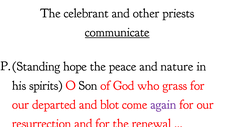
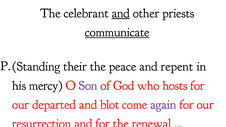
and underline: none -> present (121, 13)
hope: hope -> their (75, 67)
nature: nature -> repent (177, 67)
spirits: spirits -> mercy (46, 86)
Son colour: black -> purple (88, 86)
grass: grass -> hosts (175, 86)
